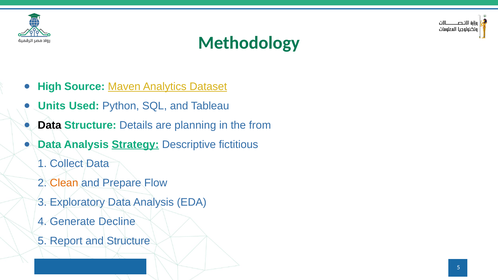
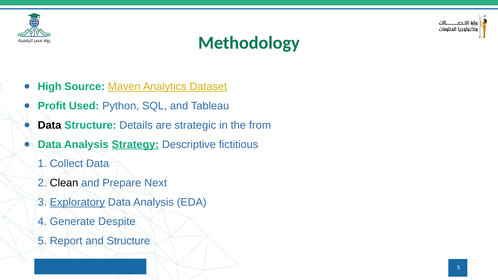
Units: Units -> Profit (52, 106)
planning: planning -> strategic (195, 125)
Clean colour: orange -> black (64, 183)
Flow: Flow -> Next (156, 183)
Exploratory underline: none -> present (77, 202)
Decline: Decline -> Despite (117, 222)
